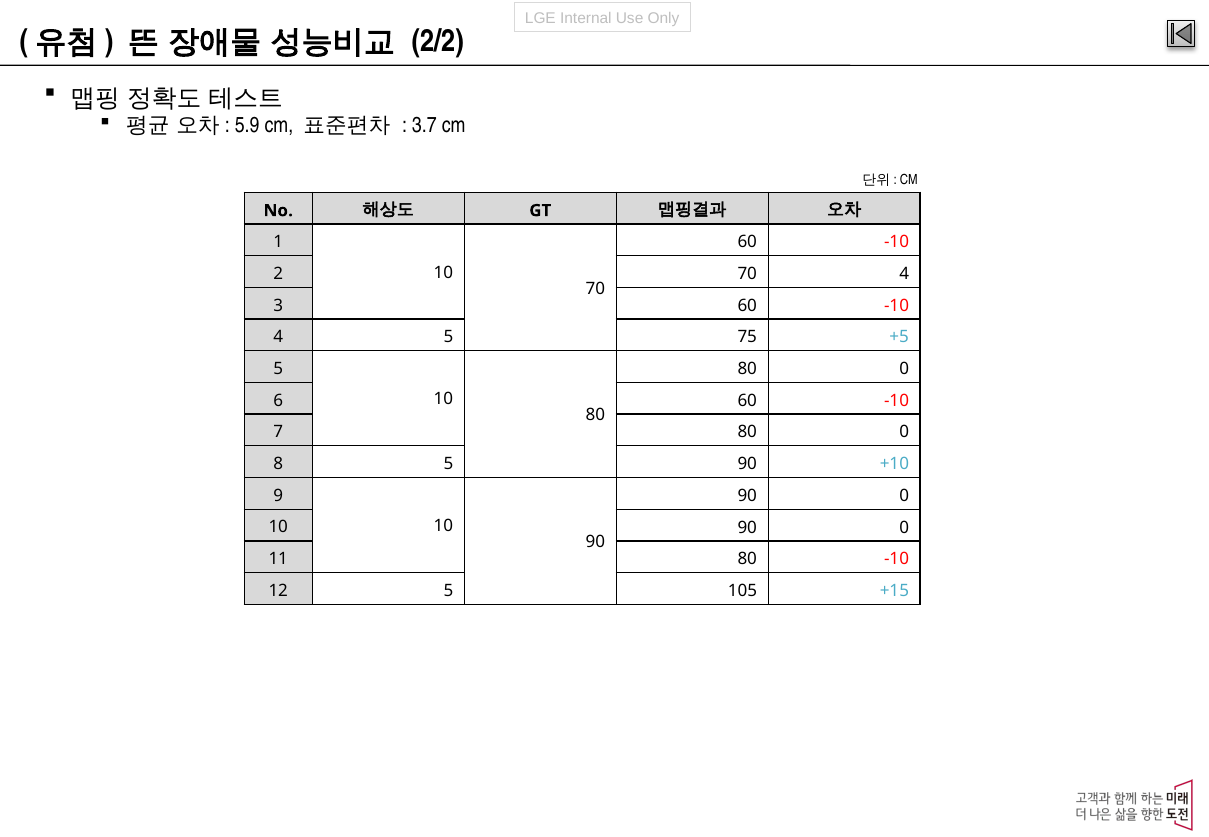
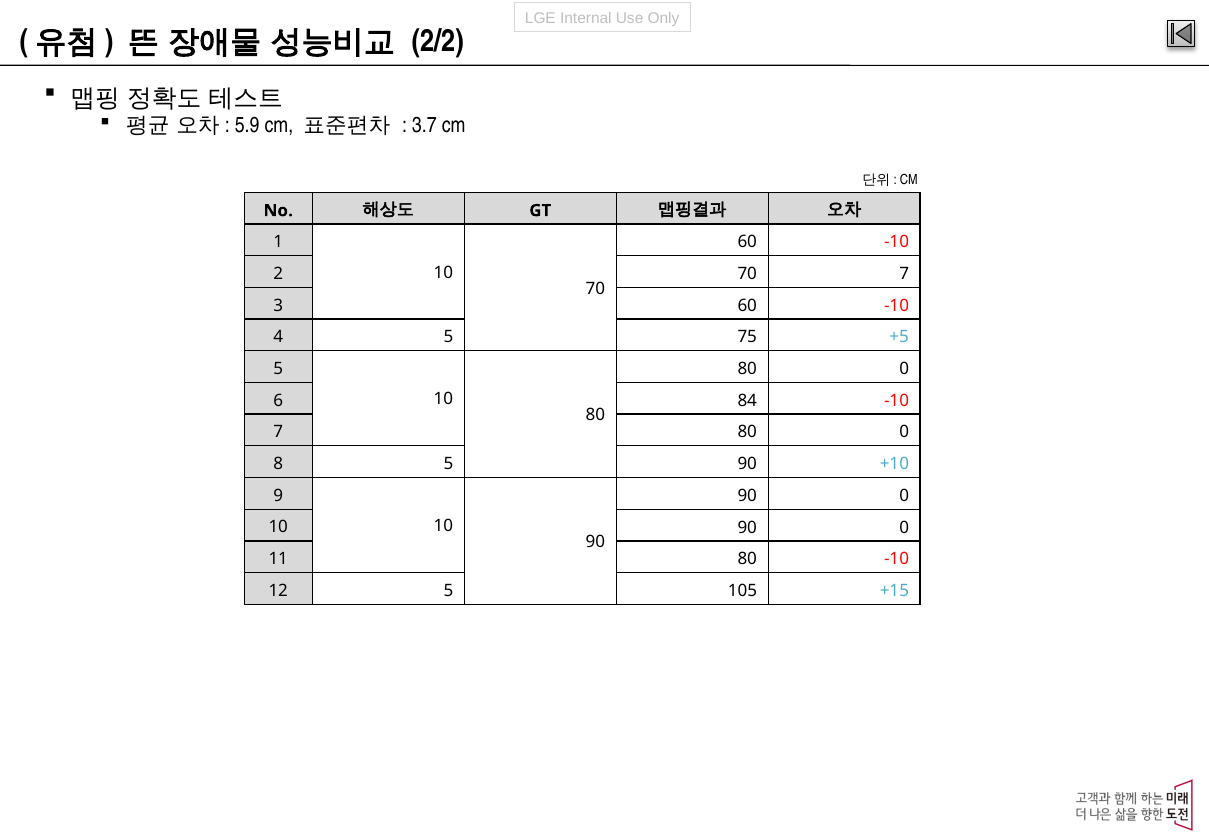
70 4: 4 -> 7 (904, 274)
6 60: 60 -> 84 (747, 401)
